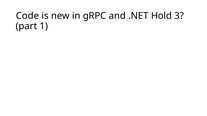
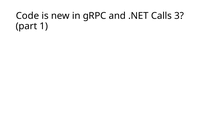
Hold: Hold -> Calls (161, 16)
